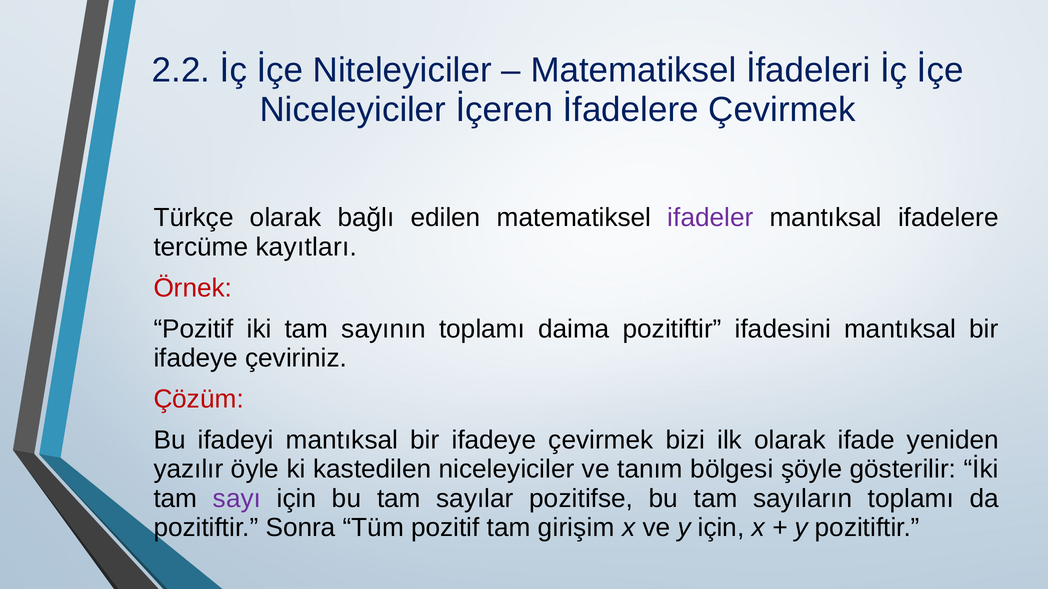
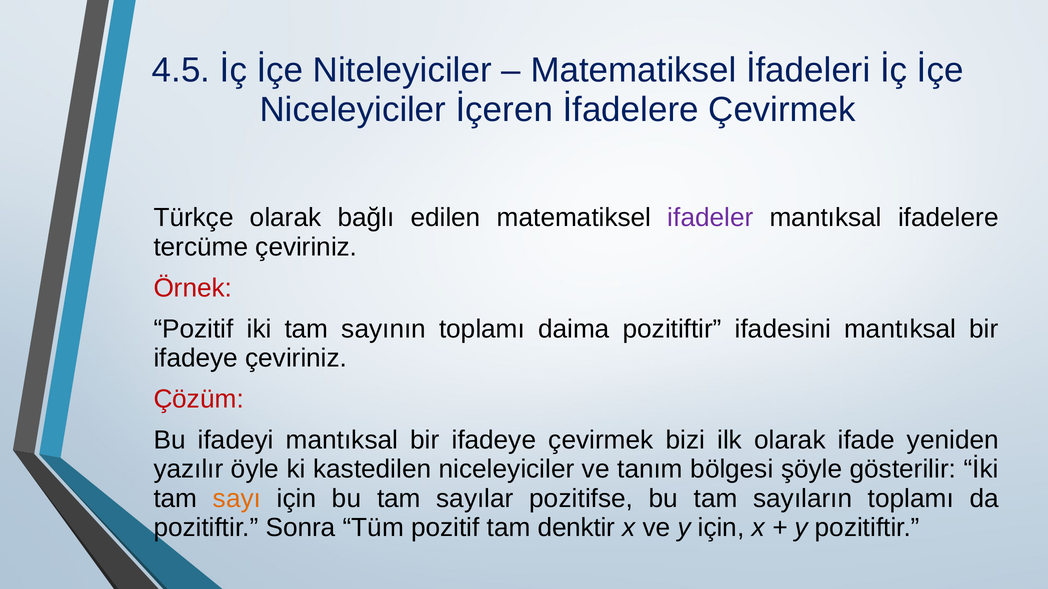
2.2: 2.2 -> 4.5 (181, 71)
tercüme kayıtları: kayıtları -> çeviriniz (306, 247)
sayı colour: purple -> orange (237, 499)
girişim: girişim -> denktir (576, 528)
